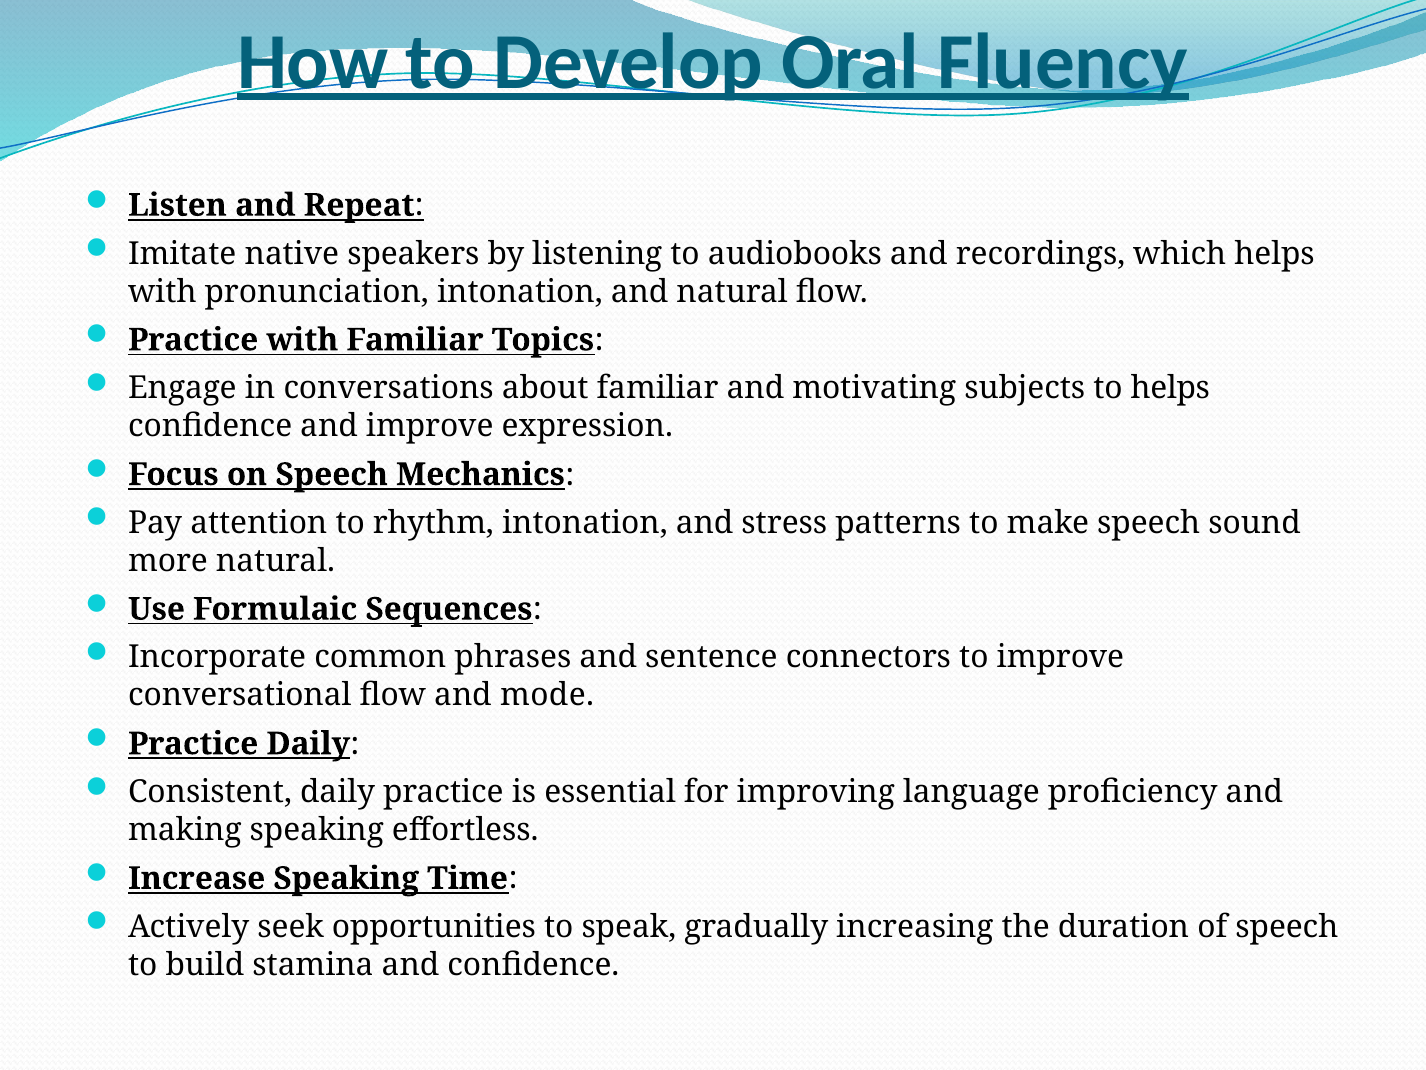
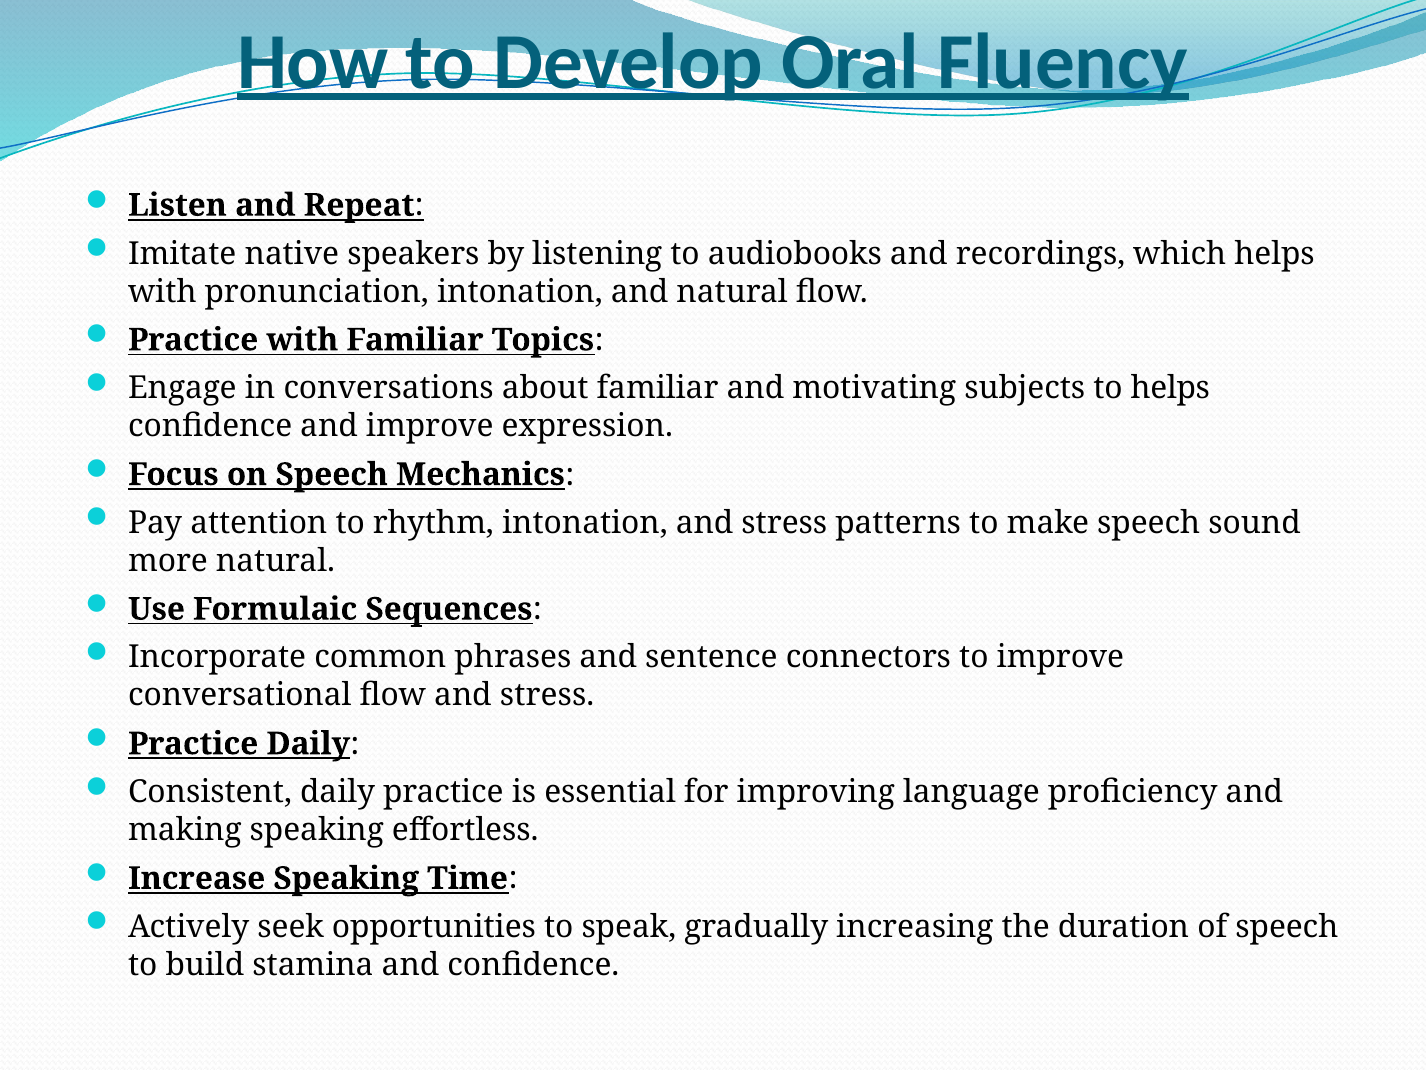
flow and mode: mode -> stress (547, 695)
